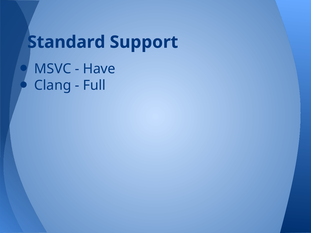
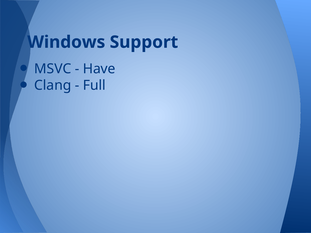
Standard: Standard -> Windows (66, 42)
